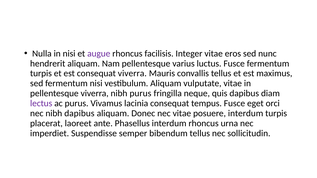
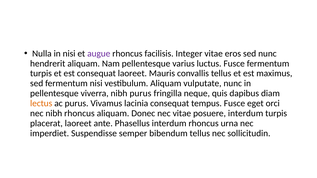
consequat viverra: viverra -> laoreet (132, 74)
vulputate vitae: vitae -> nunc (233, 84)
lectus colour: purple -> orange (41, 104)
nibh dapibus: dapibus -> rhoncus (79, 114)
